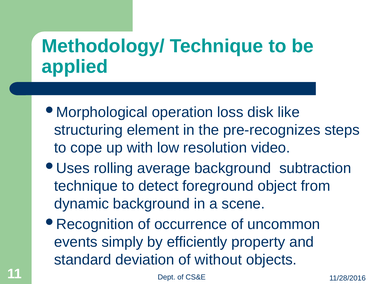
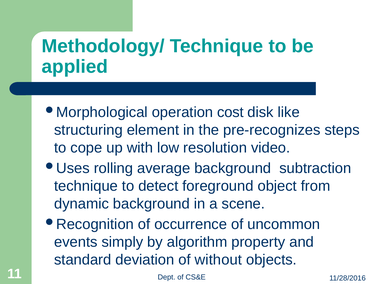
loss: loss -> cost (230, 112)
efficiently: efficiently -> algorithm (197, 242)
